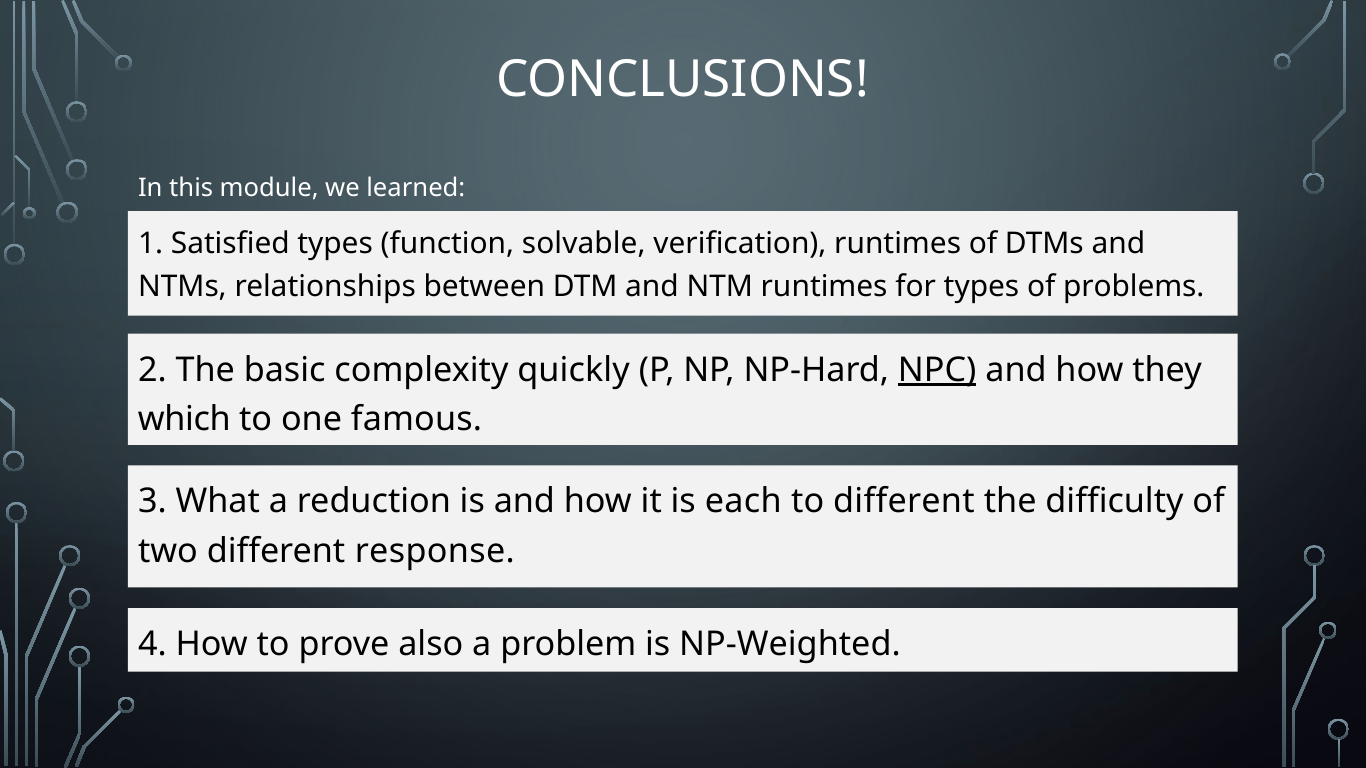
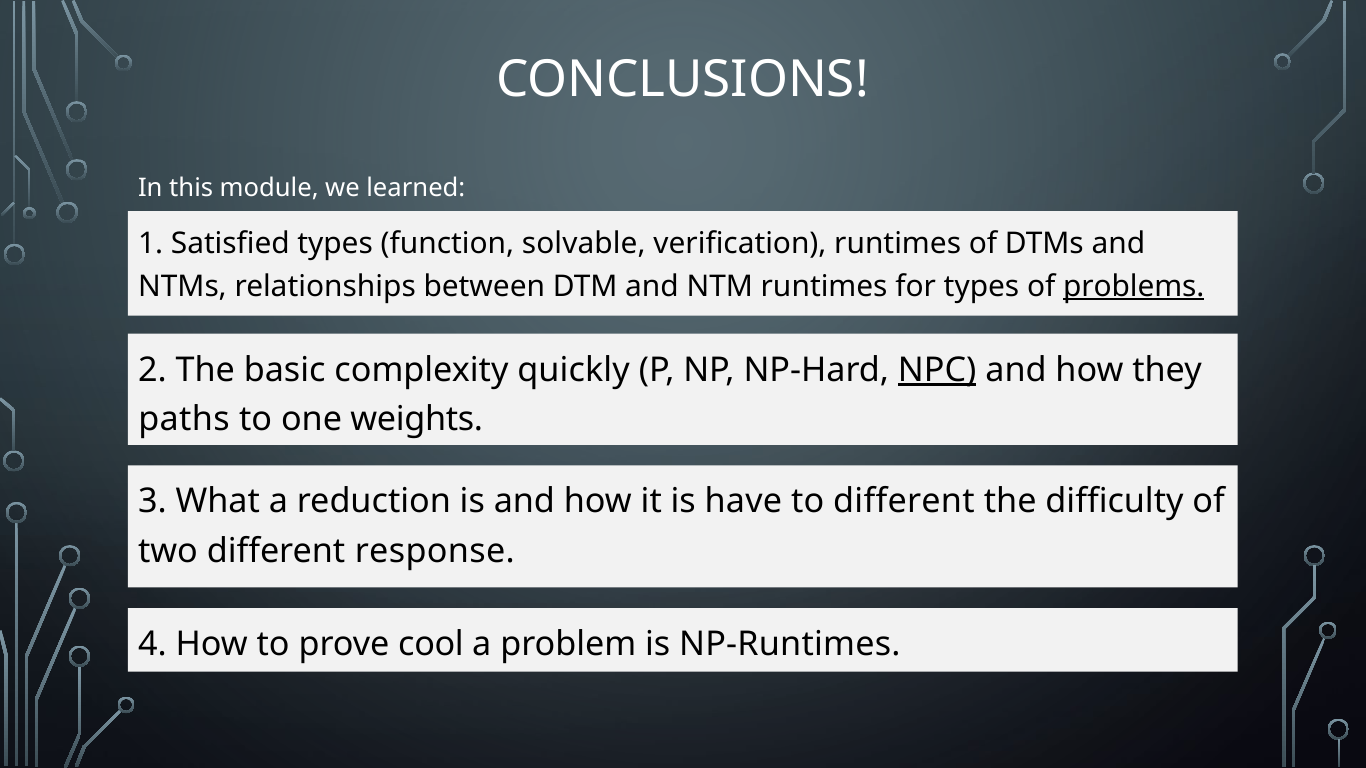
problems underline: none -> present (1134, 287)
which: which -> paths (184, 419)
famous: famous -> weights (417, 419)
each: each -> have (743, 502)
also: also -> cool (431, 645)
NP-Weighted: NP-Weighted -> NP-Runtimes (790, 645)
